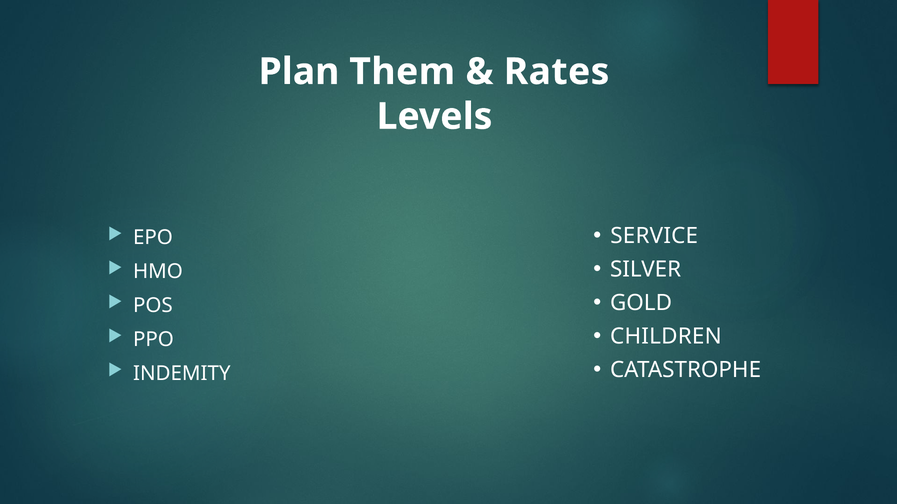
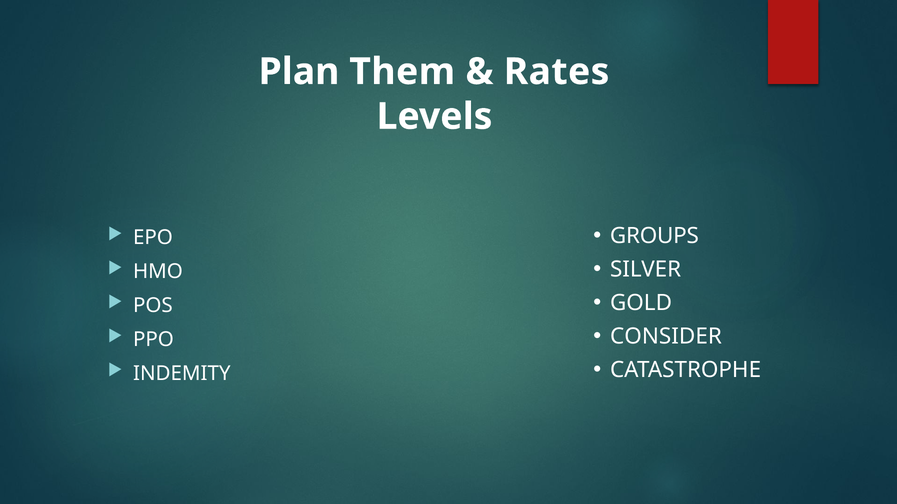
SERVICE: SERVICE -> GROUPS (654, 236)
CHILDREN: CHILDREN -> CONSIDER (666, 337)
